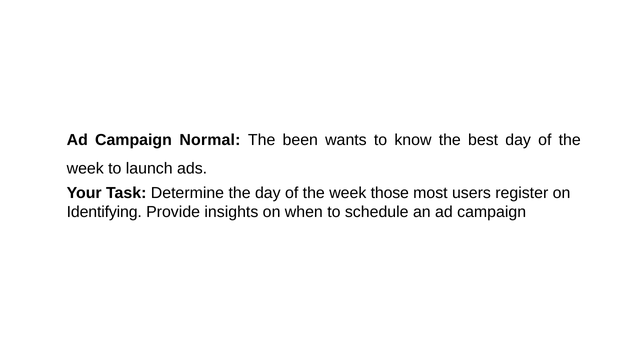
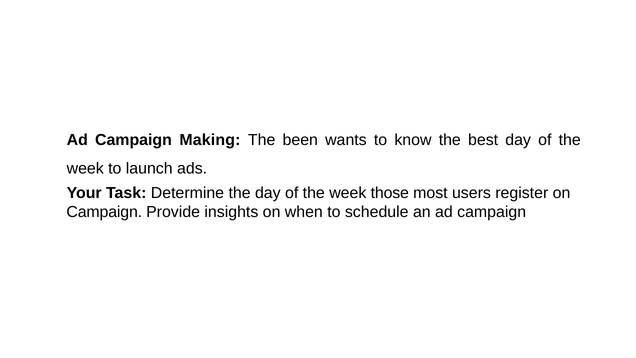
Normal: Normal -> Making (210, 140)
Identifying: Identifying -> Campaign (104, 212)
